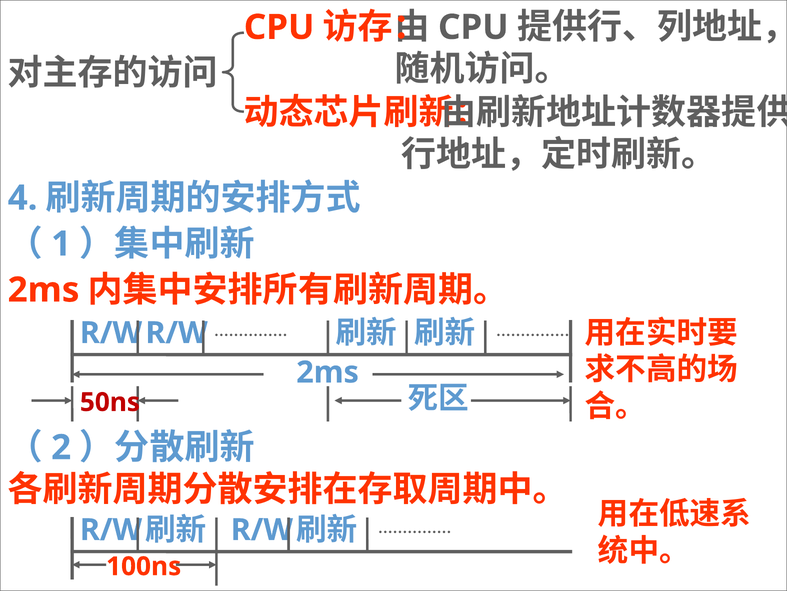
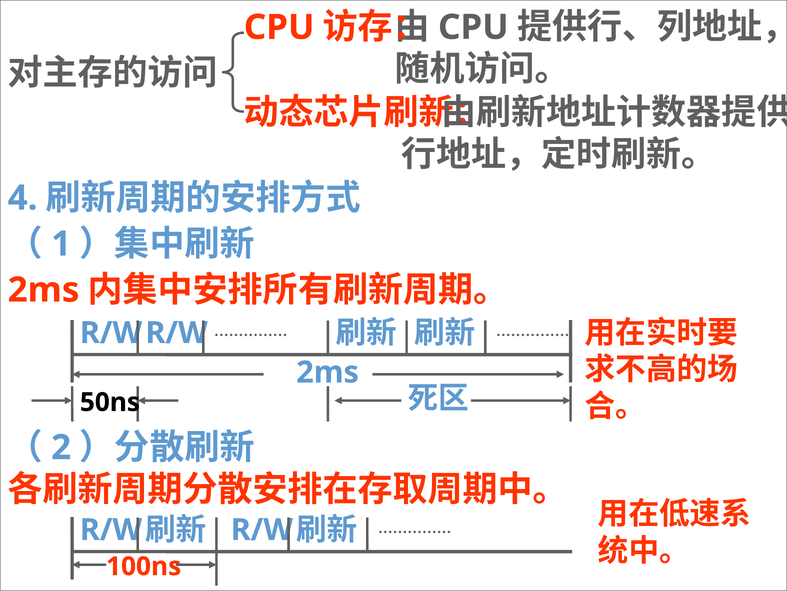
50ns colour: red -> black (110, 402)
